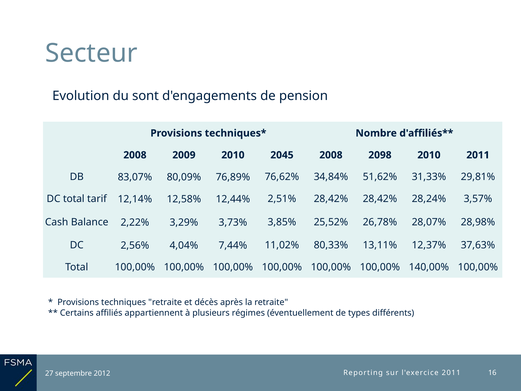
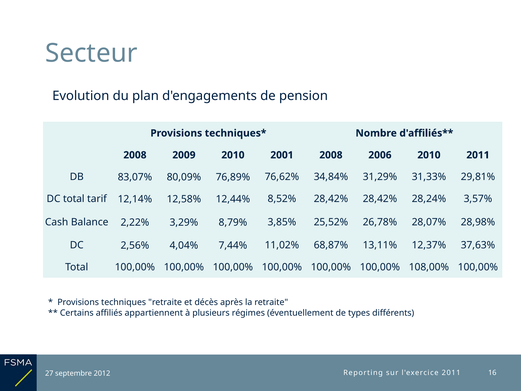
sont: sont -> plan (145, 96)
2045: 2045 -> 2001 (282, 155)
2098: 2098 -> 2006 (380, 155)
51,62%: 51,62% -> 31,29% (380, 177)
2,51%: 2,51% -> 8,52% (282, 199)
3,73%: 3,73% -> 8,79% (233, 222)
80,33%: 80,33% -> 68,87% (331, 245)
140,00%: 140,00% -> 108,00% (429, 267)
